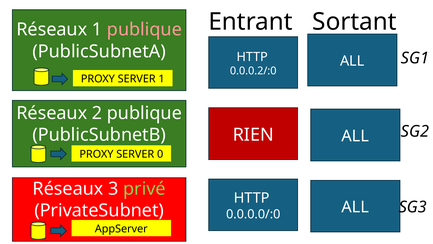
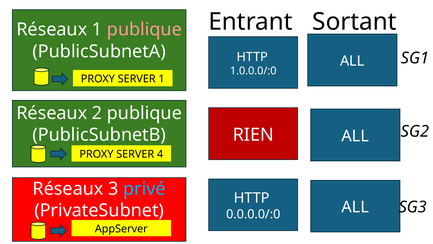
0.0.0.2/:0: 0.0.0.2/:0 -> 1.0.0.0/:0 (253, 71)
0: 0 -> 4 (160, 154)
privé colour: light green -> light blue (144, 189)
